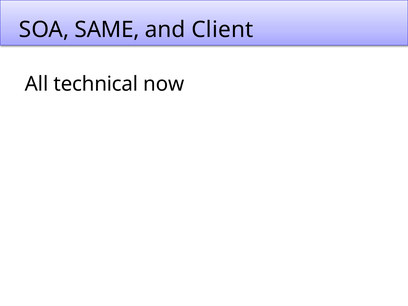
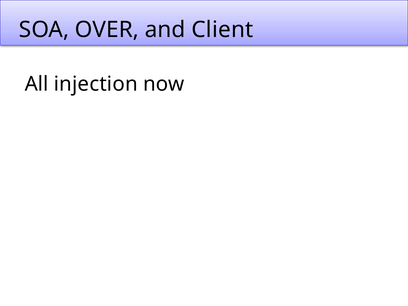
SAME: SAME -> OVER (107, 30)
technical: technical -> injection (96, 84)
